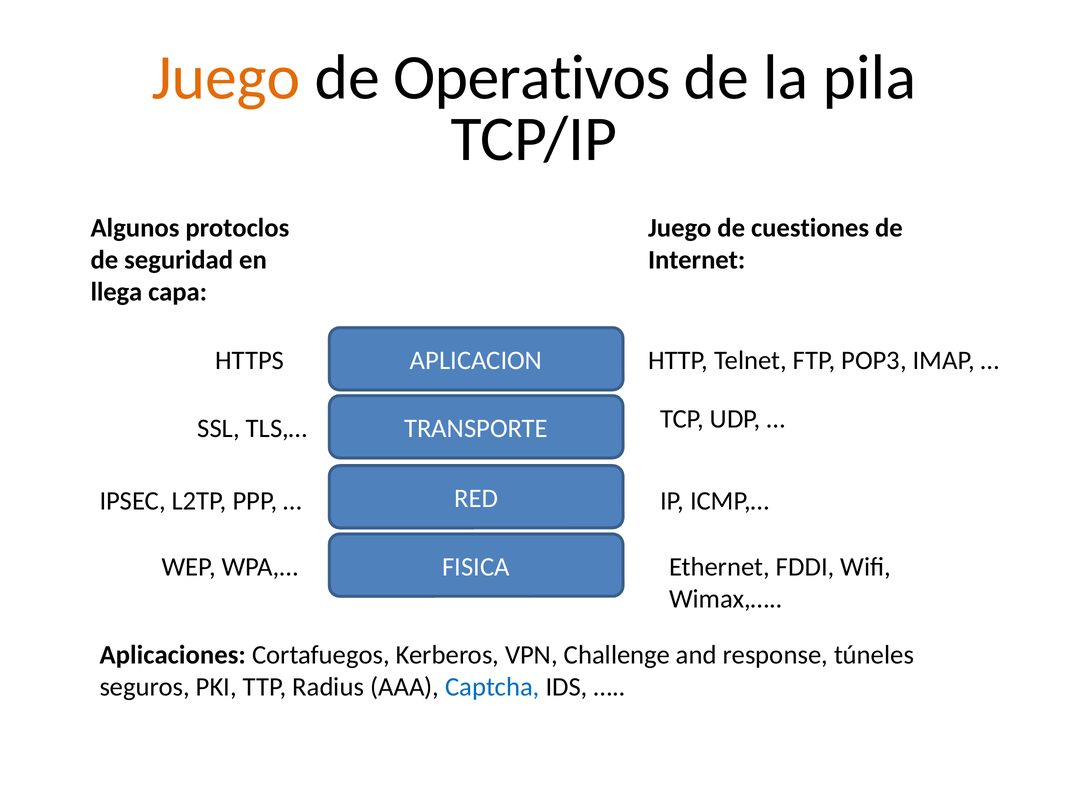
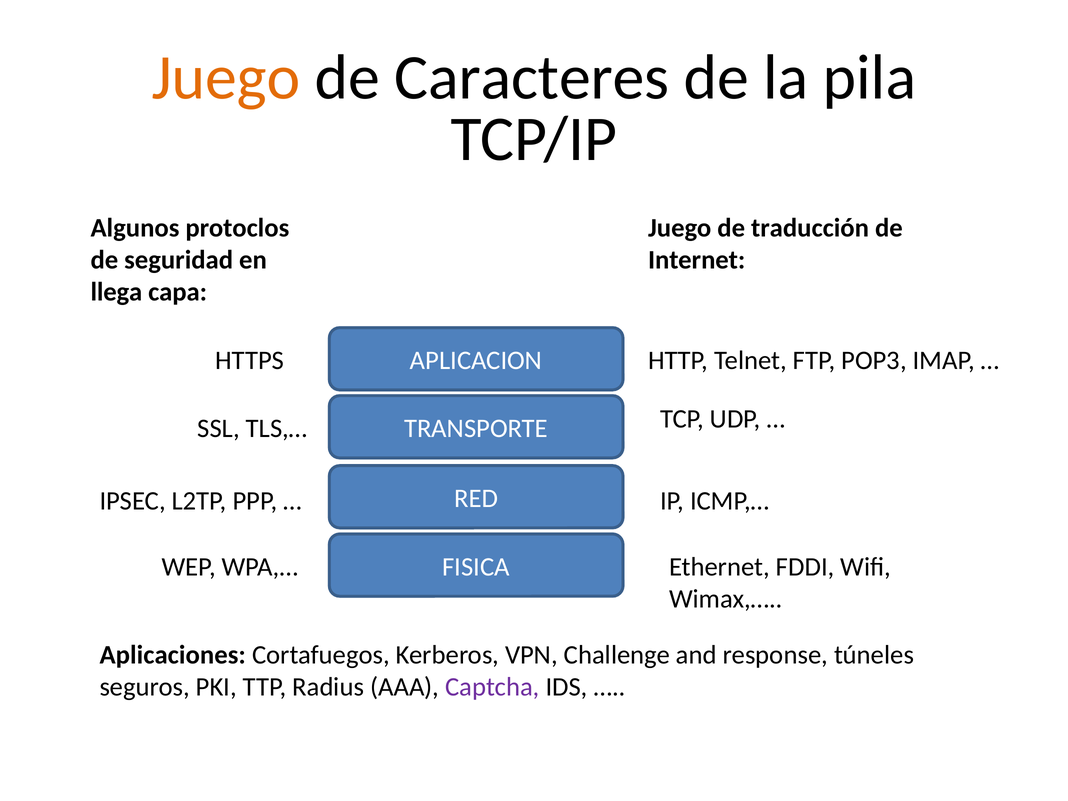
Operativos: Operativos -> Caracteres (532, 78)
cuestiones: cuestiones -> traducción (810, 228)
Captcha colour: blue -> purple (492, 687)
